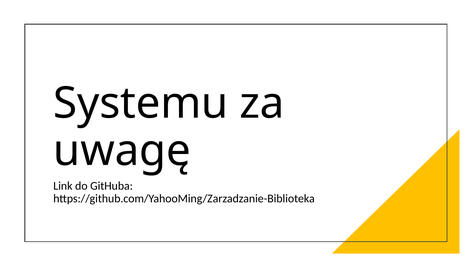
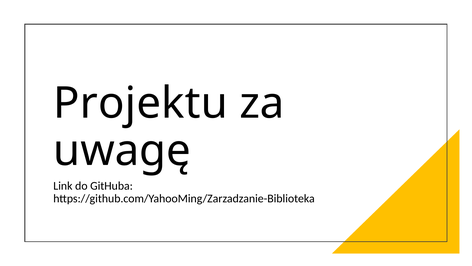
Systemu: Systemu -> Projektu (141, 103)
